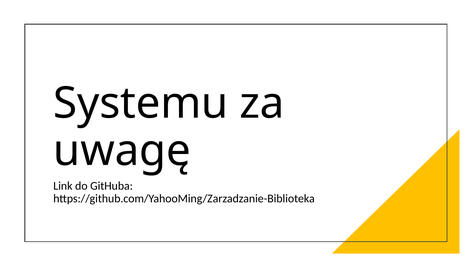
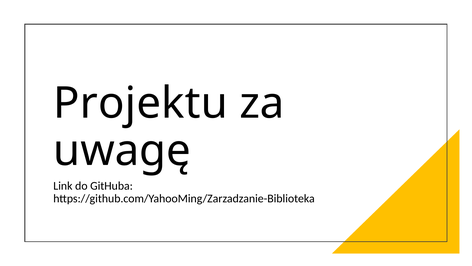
Systemu: Systemu -> Projektu (141, 103)
